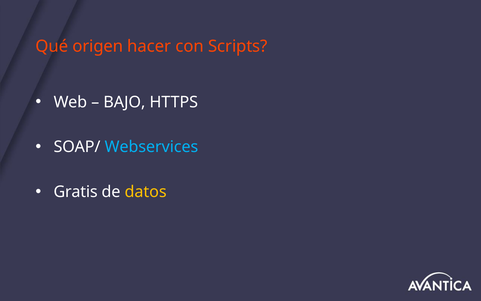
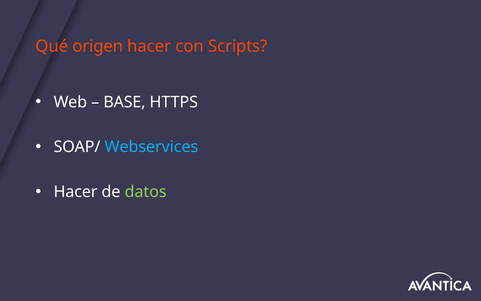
BAJO: BAJO -> BASE (124, 102)
Gratis: Gratis -> Hacer (76, 192)
datos colour: yellow -> light green (146, 192)
